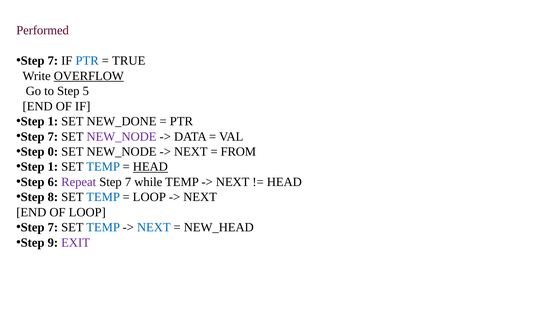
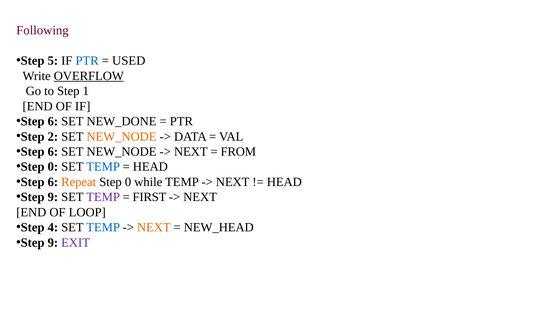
Performed: Performed -> Following (42, 30)
7: 7 -> 5 (53, 61)
TRUE: TRUE -> USED (129, 61)
5: 5 -> 1 (86, 91)
1: 1 -> 6 (53, 121)
7: 7 -> 2 (53, 136)
NEW_NODE colour: purple -> orange (122, 136)
0: 0 -> 6 (53, 152)
1: 1 -> 0 (53, 167)
HEAD underline: present -> none (150, 167)
Repeat colour: purple -> orange (79, 182)
7: 7 -> 0 (128, 182)
8: 8 -> 9 (53, 197)
TEMP colour: blue -> purple (103, 197)
LOOP: LOOP -> FIRST (149, 197)
7: 7 -> 4 (53, 227)
NEXT colour: blue -> orange (154, 227)
